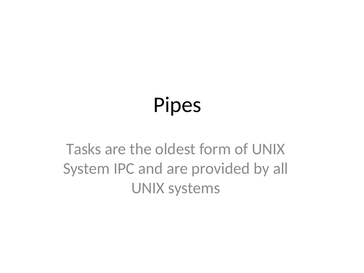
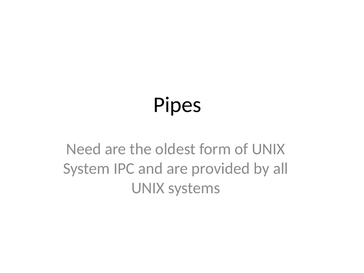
Tasks: Tasks -> Need (84, 149)
